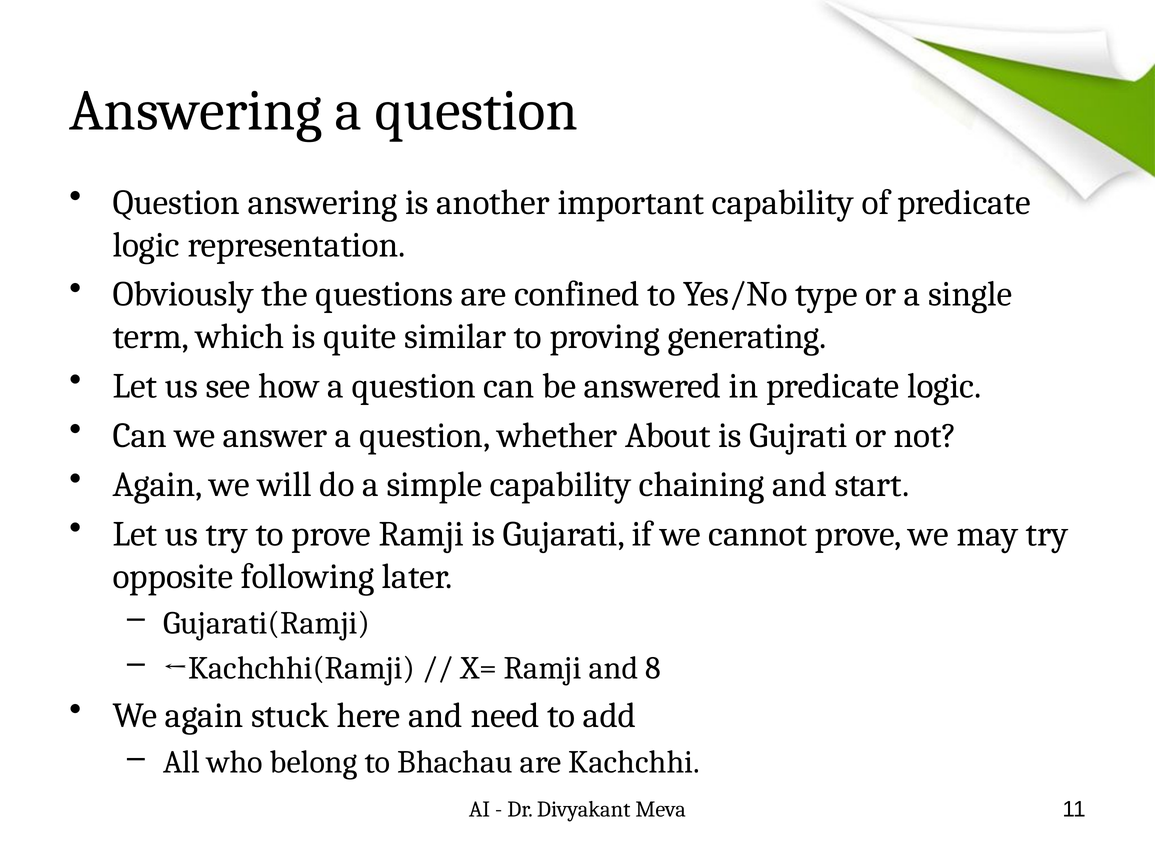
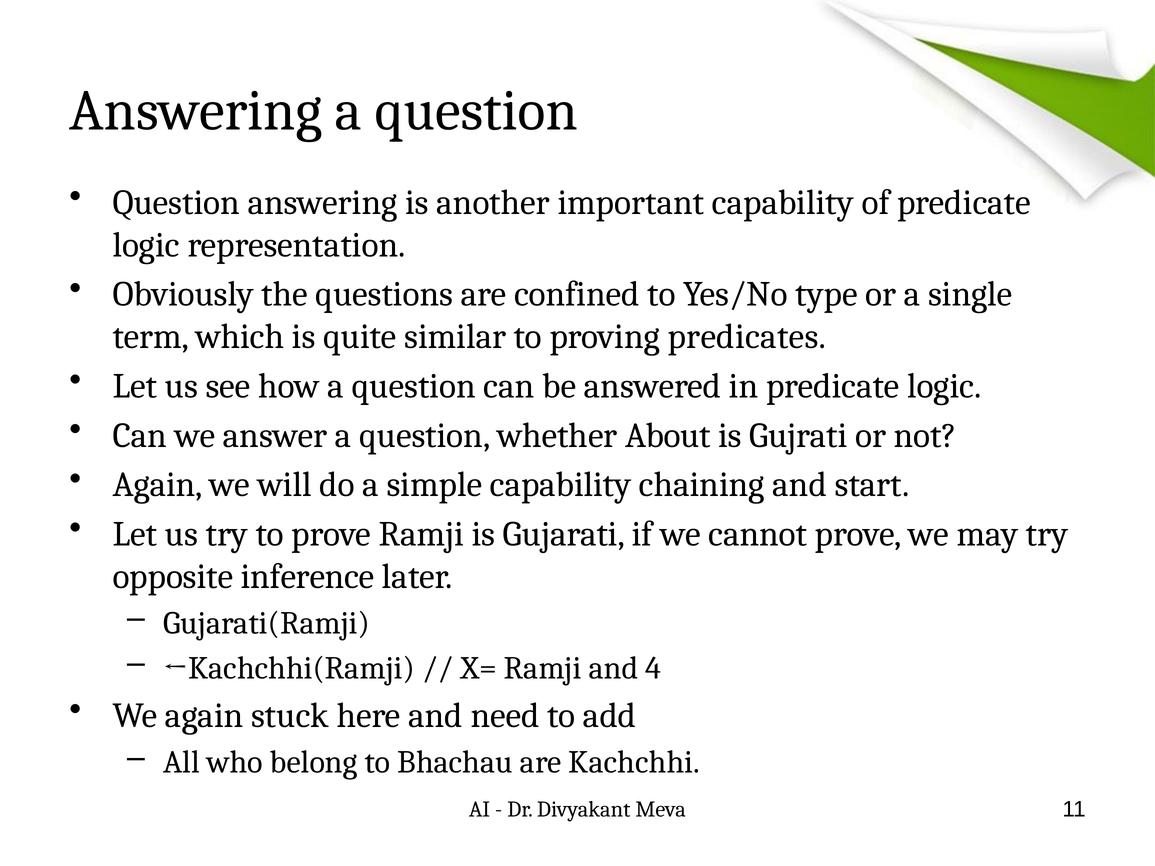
generating: generating -> predicates (747, 337)
following: following -> inference (308, 577)
8: 8 -> 4 (653, 668)
